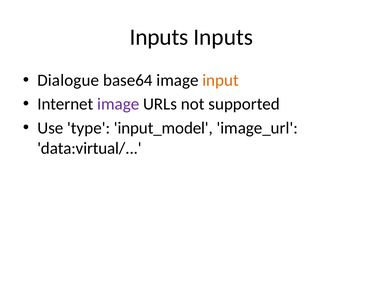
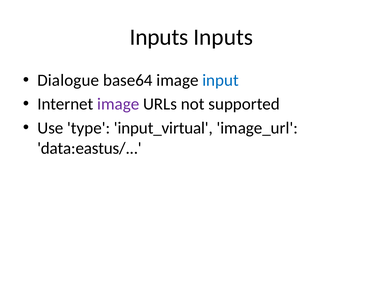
input colour: orange -> blue (221, 80)
input_model: input_model -> input_virtual (163, 128)
data:virtual/: data:virtual/ -> data:eastus/ (89, 148)
